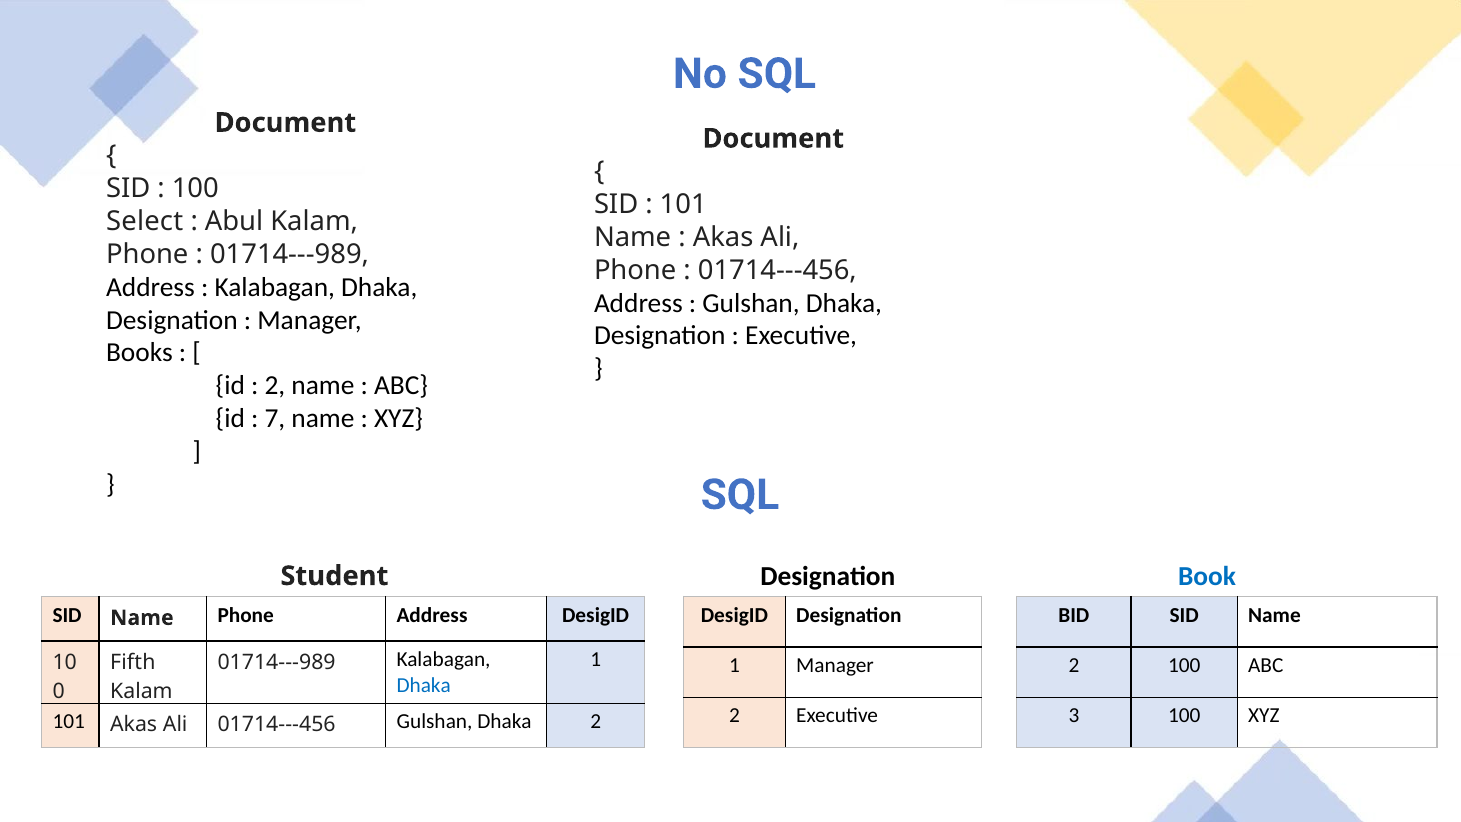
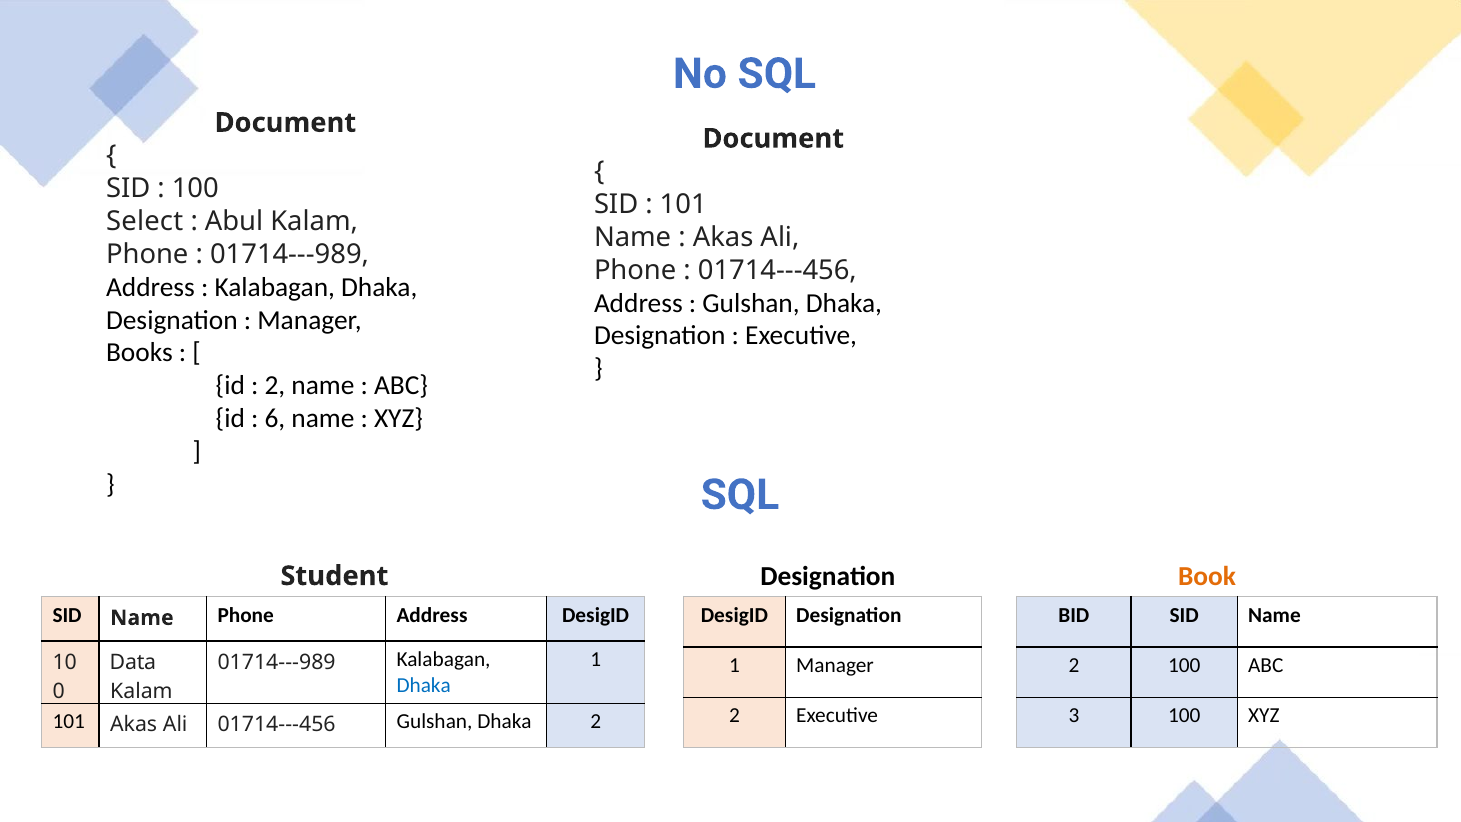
7: 7 -> 6 (275, 419)
Book colour: blue -> orange (1207, 576)
Fifth: Fifth -> Data (133, 662)
